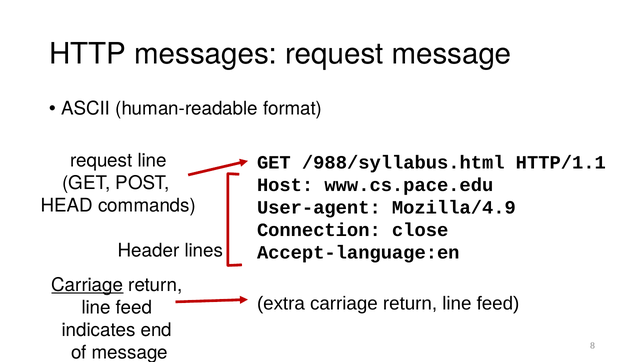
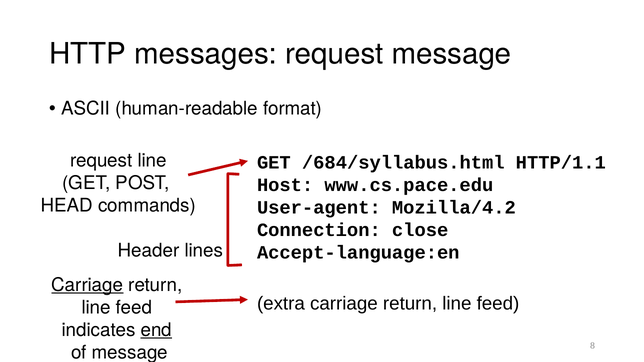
/988/syllabus.html: /988/syllabus.html -> /684/syllabus.html (403, 162)
Mozilla/4.9: Mozilla/4.9 -> Mozilla/4.2 (454, 208)
end underline: none -> present (156, 330)
